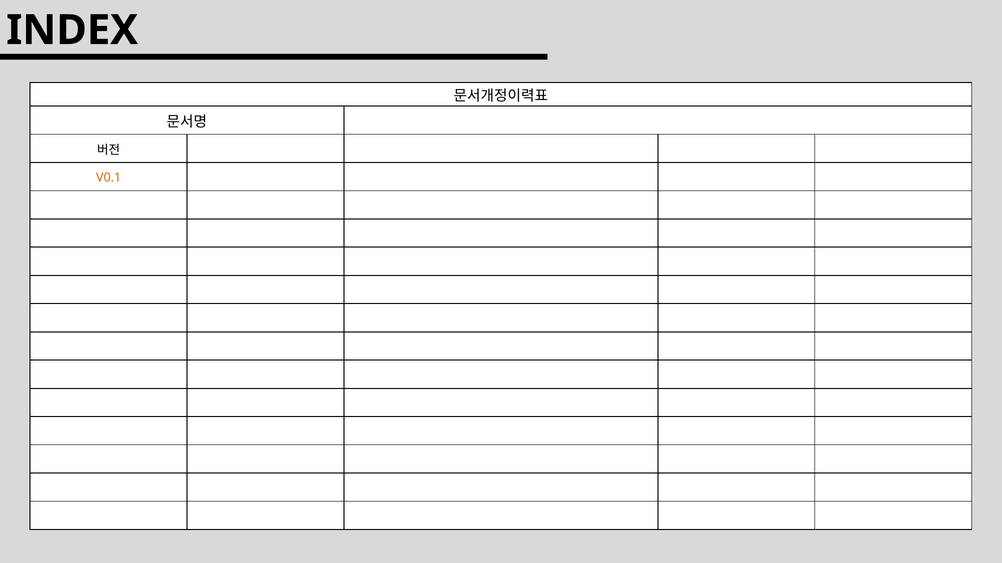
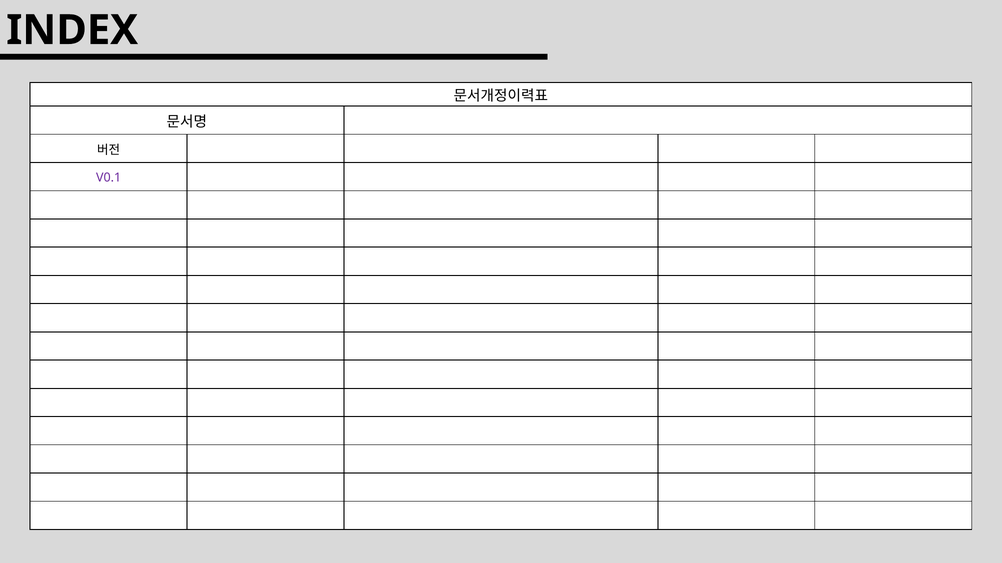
V0.1 colour: orange -> purple (109, 178)
